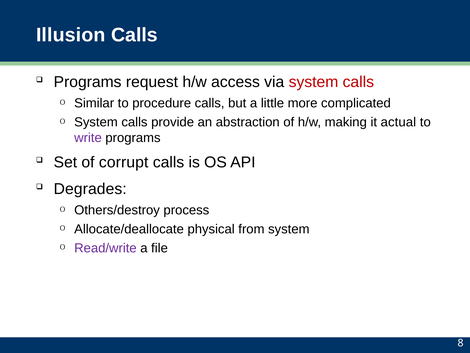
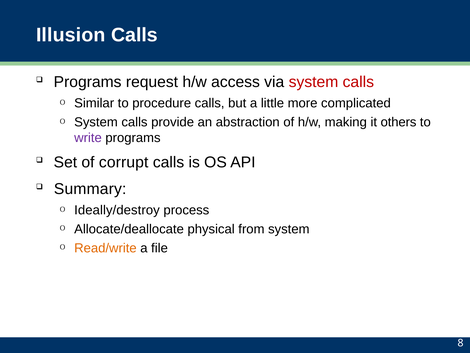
actual: actual -> others (399, 122)
Degrades: Degrades -> Summary (90, 189)
Others/destroy: Others/destroy -> Ideally/destroy (117, 210)
Read/write colour: purple -> orange (105, 248)
